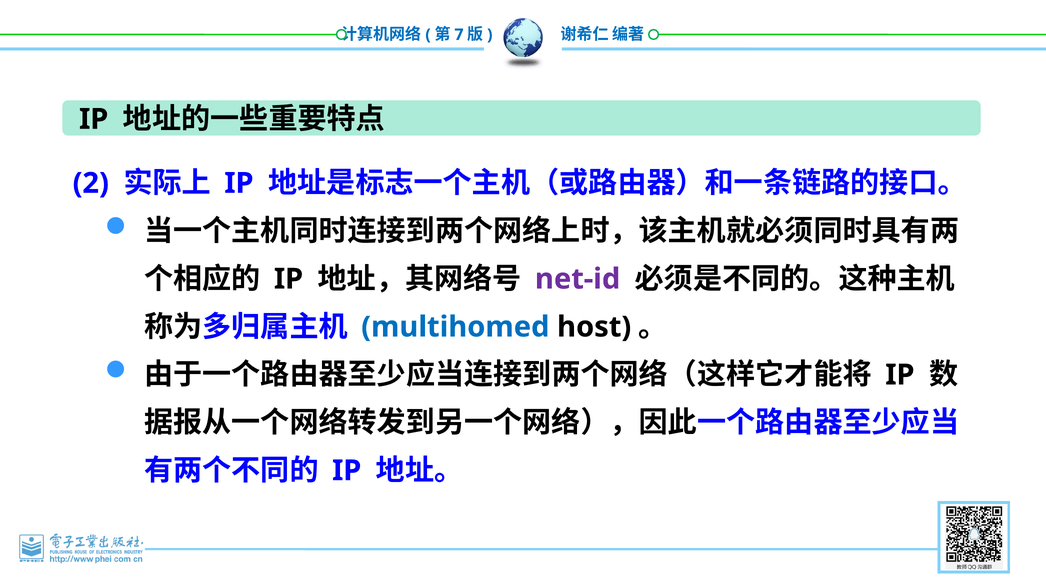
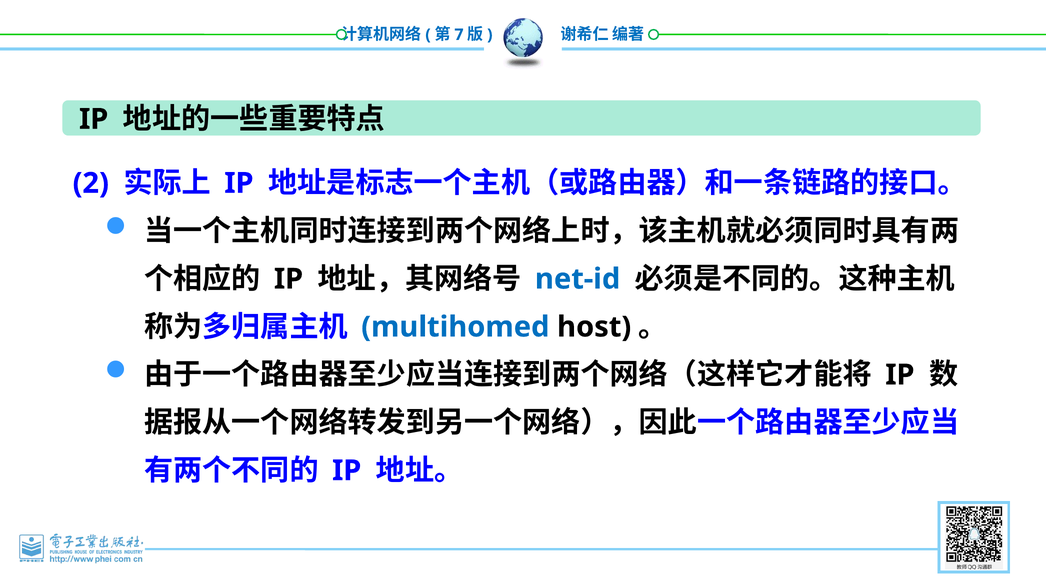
net-id colour: purple -> blue (578, 279)
